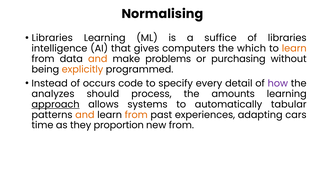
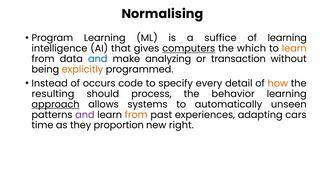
Libraries: Libraries -> Program (52, 38)
of libraries: libraries -> learning (287, 38)
computers underline: none -> present (189, 48)
and colour: orange -> blue (98, 59)
problems: problems -> analyzing (168, 59)
purchasing: purchasing -> transaction (238, 59)
how colour: purple -> orange (278, 83)
analyzes: analyzes -> resulting (53, 94)
amounts: amounts -> behavior (233, 94)
tabular: tabular -> unseen (289, 104)
and colour: orange -> purple (85, 115)
new from: from -> right (181, 125)
